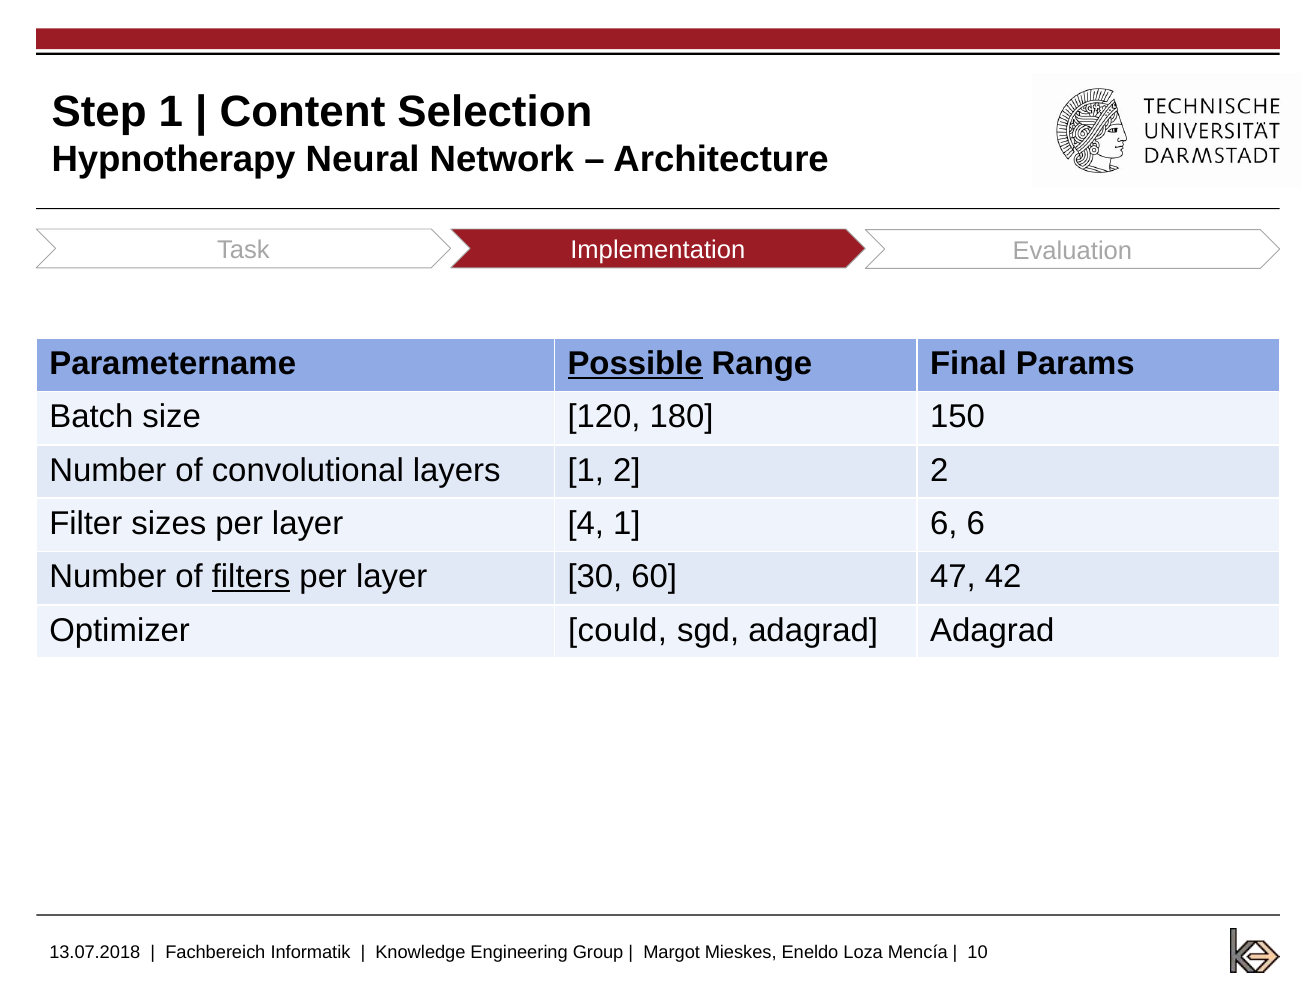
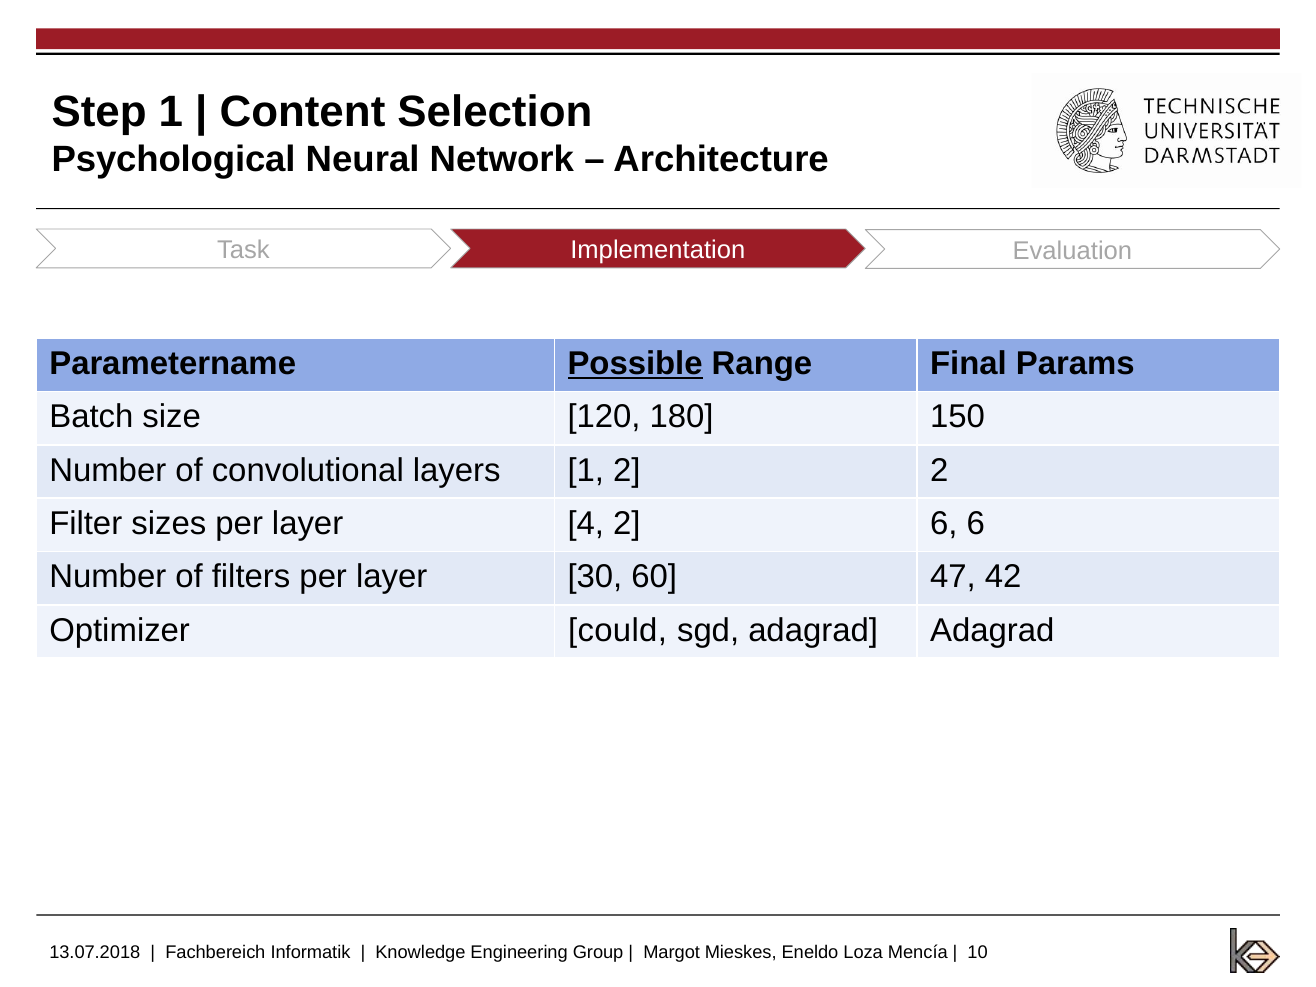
Hypnotherapy: Hypnotherapy -> Psychological (174, 160)
4 1: 1 -> 2 (627, 524)
filters underline: present -> none (251, 577)
